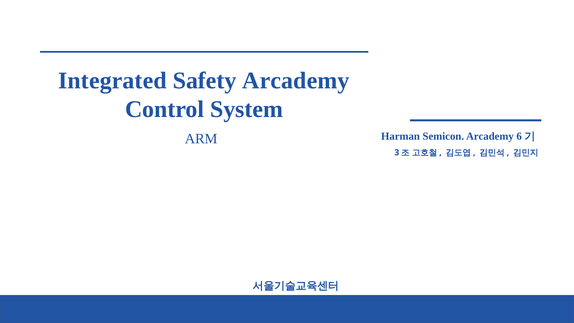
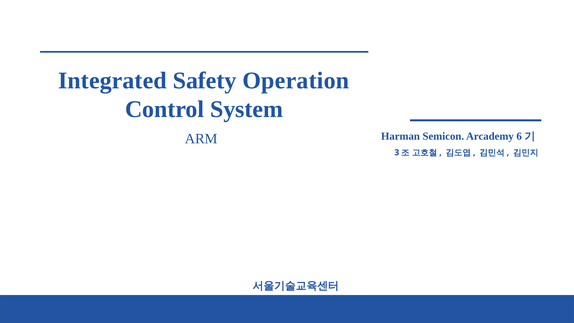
Safety Arcademy: Arcademy -> Operation (296, 80)
